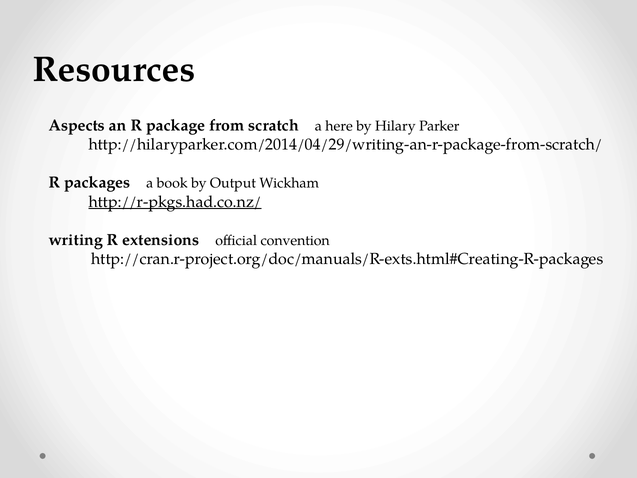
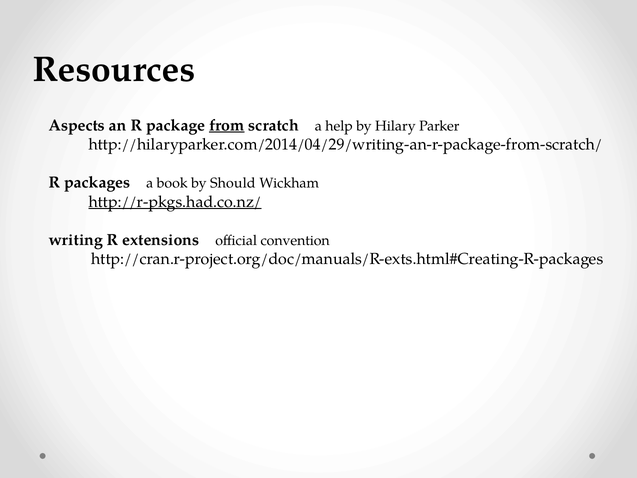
from underline: none -> present (227, 125)
here: here -> help (339, 126)
Output: Output -> Should (233, 183)
